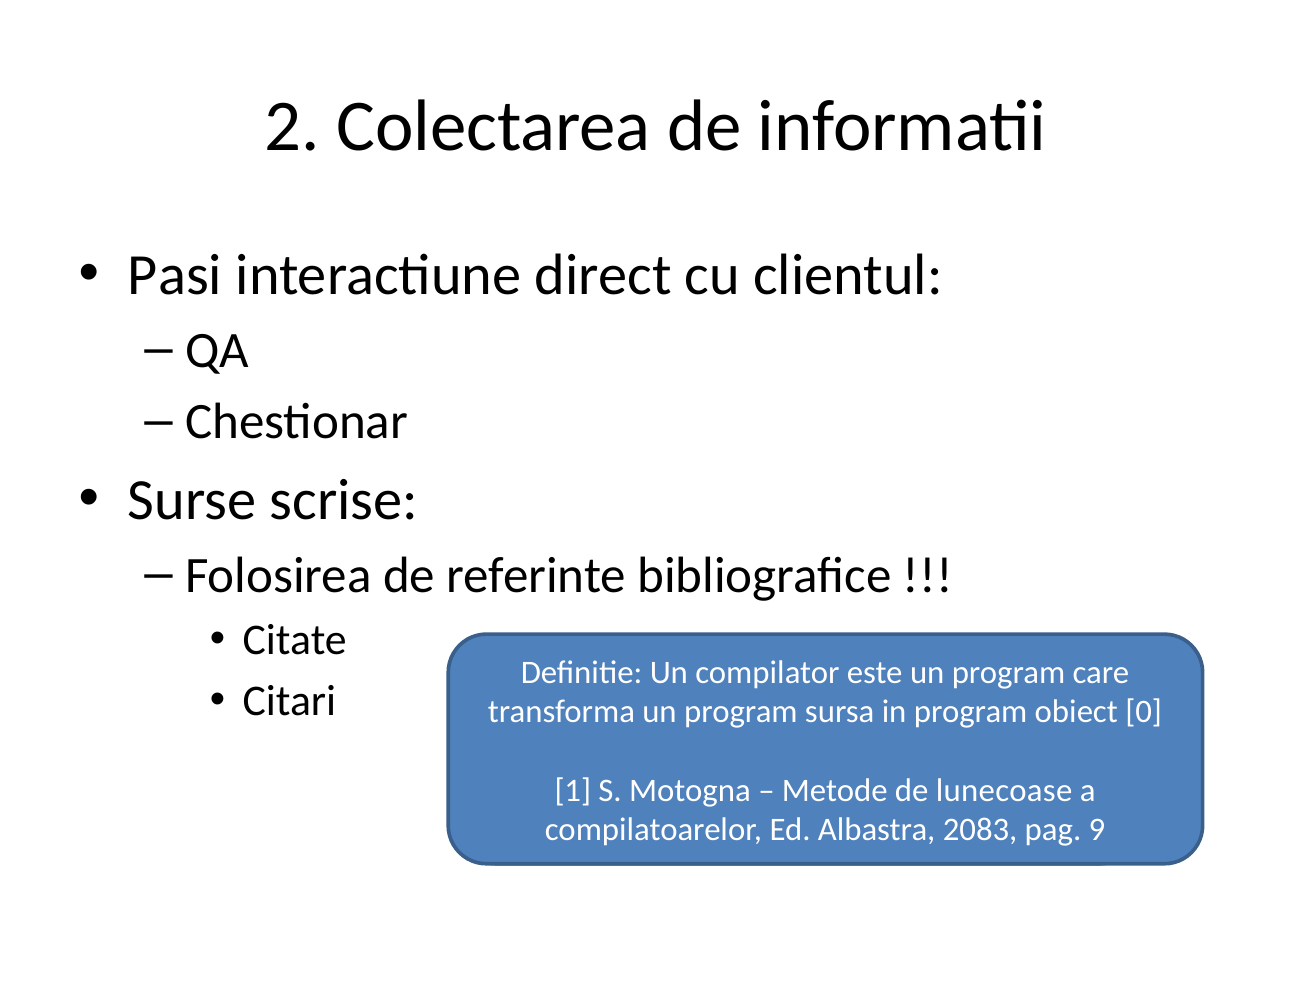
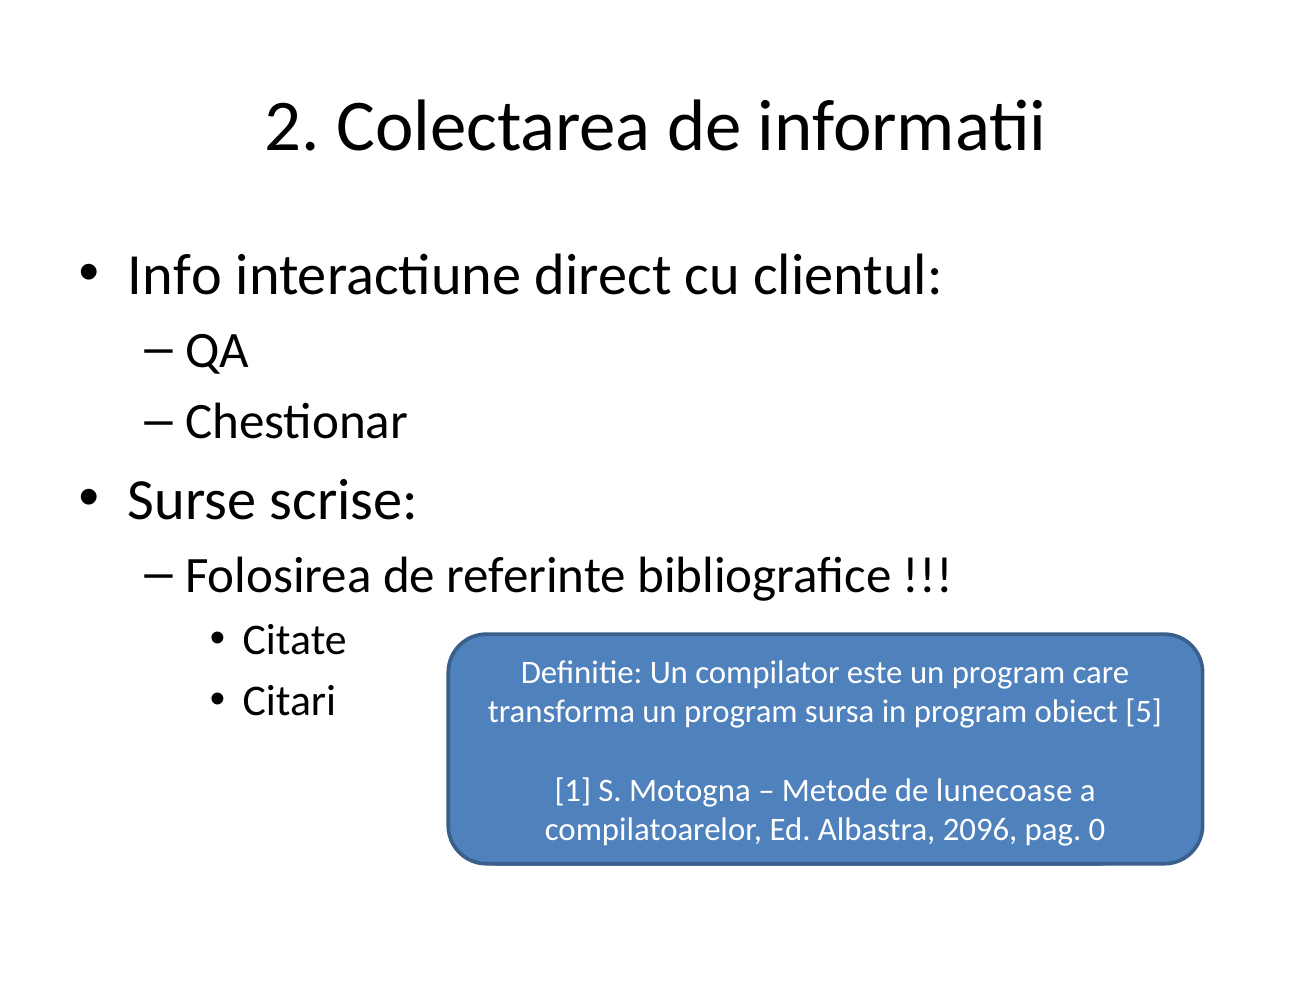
Pasi: Pasi -> Info (175, 275)
0: 0 -> 5 (1144, 712)
2083: 2083 -> 2096 (980, 830)
9: 9 -> 0 (1097, 830)
